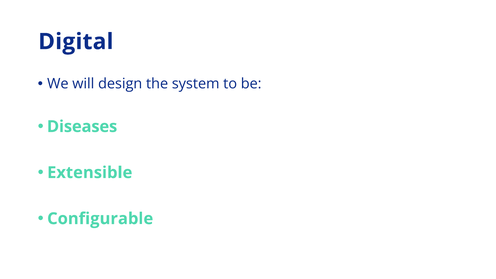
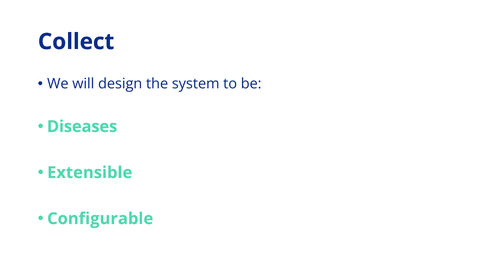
Digital: Digital -> Collect (76, 42)
